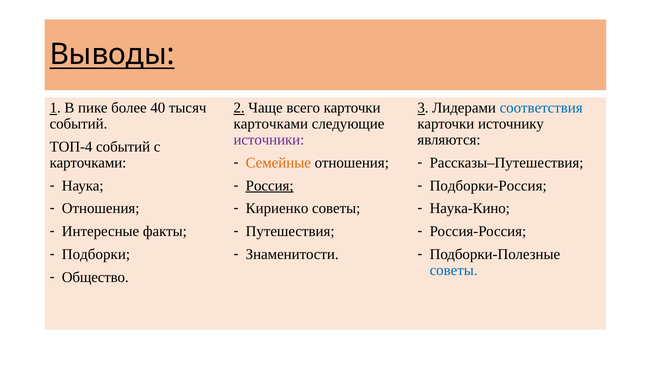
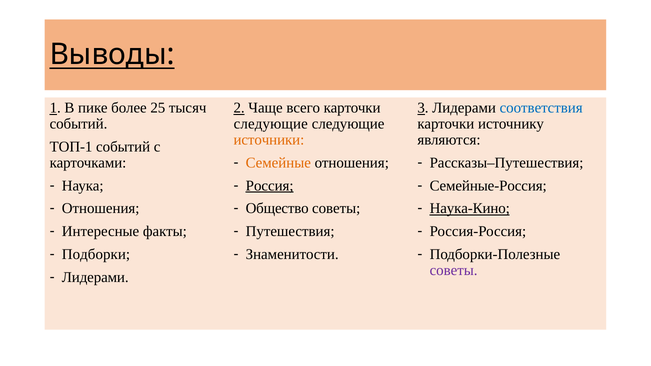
40: 40 -> 25 (158, 108)
карточками: карточками -> следующие (271, 124)
источники colour: purple -> orange (269, 140)
ТОП-4: ТОП-4 -> ТОП-1 (71, 147)
Подборки-Россия: Подборки-Россия -> Семейные-Россия (488, 186)
Кириенко: Кириенко -> Общество (277, 209)
Наука-Кино underline: none -> present (470, 209)
советы colour: blue -> purple (454, 271)
Общество: Общество -> Лидерами (95, 277)
